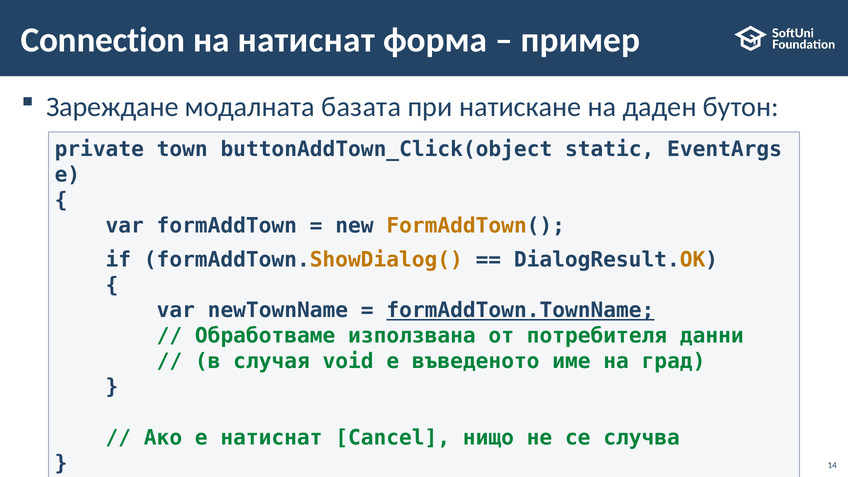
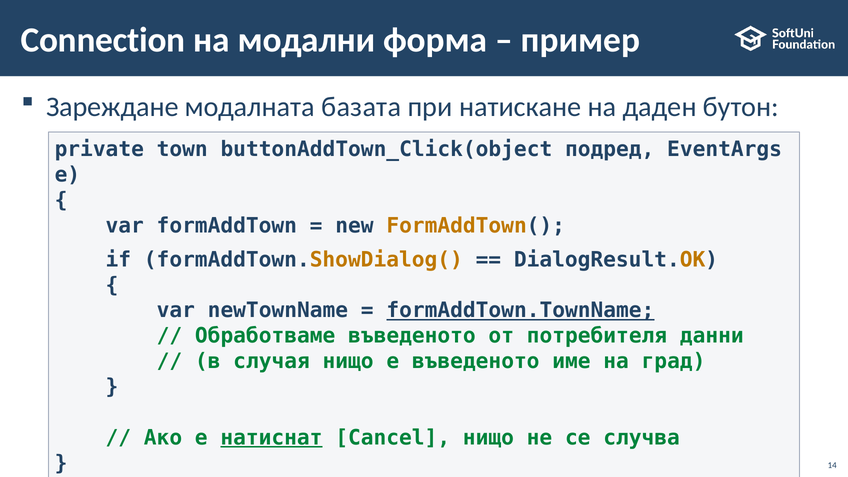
на натиснат: натиснат -> модални (307, 40)
static: static -> подред (610, 149)
Обработваме използвана: използвана -> въведеното (412, 336)
случая void: void -> нищо (348, 361)
натиснат underline: none -> present (271, 438)
